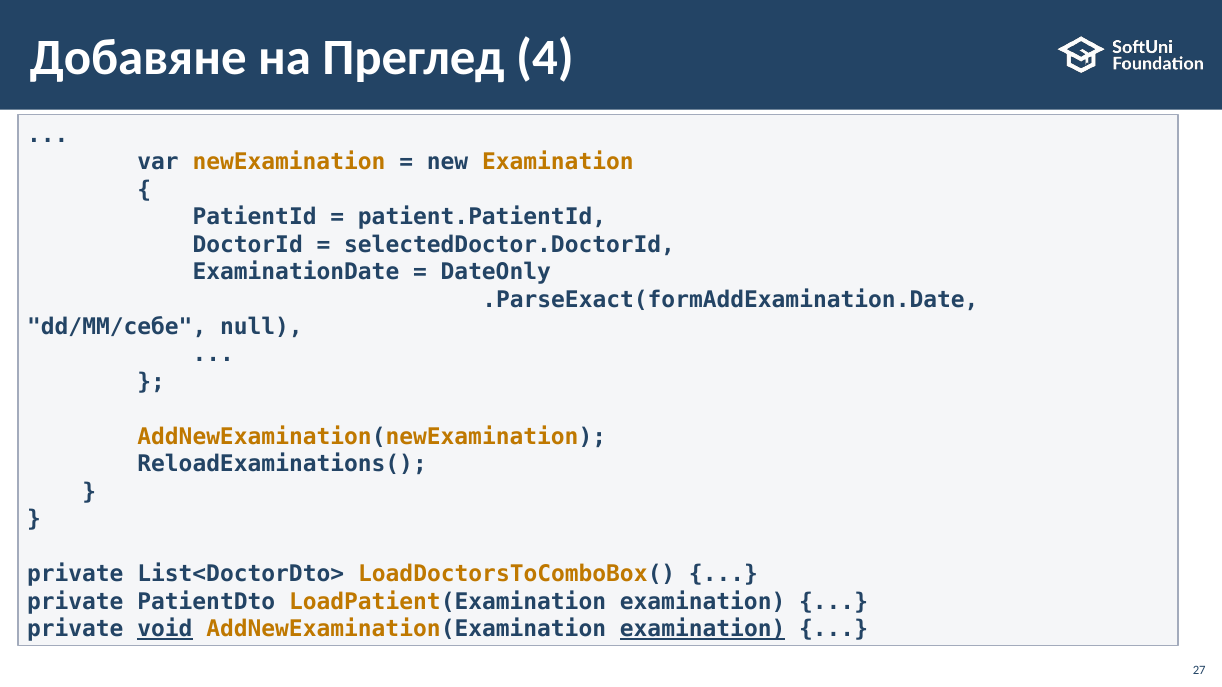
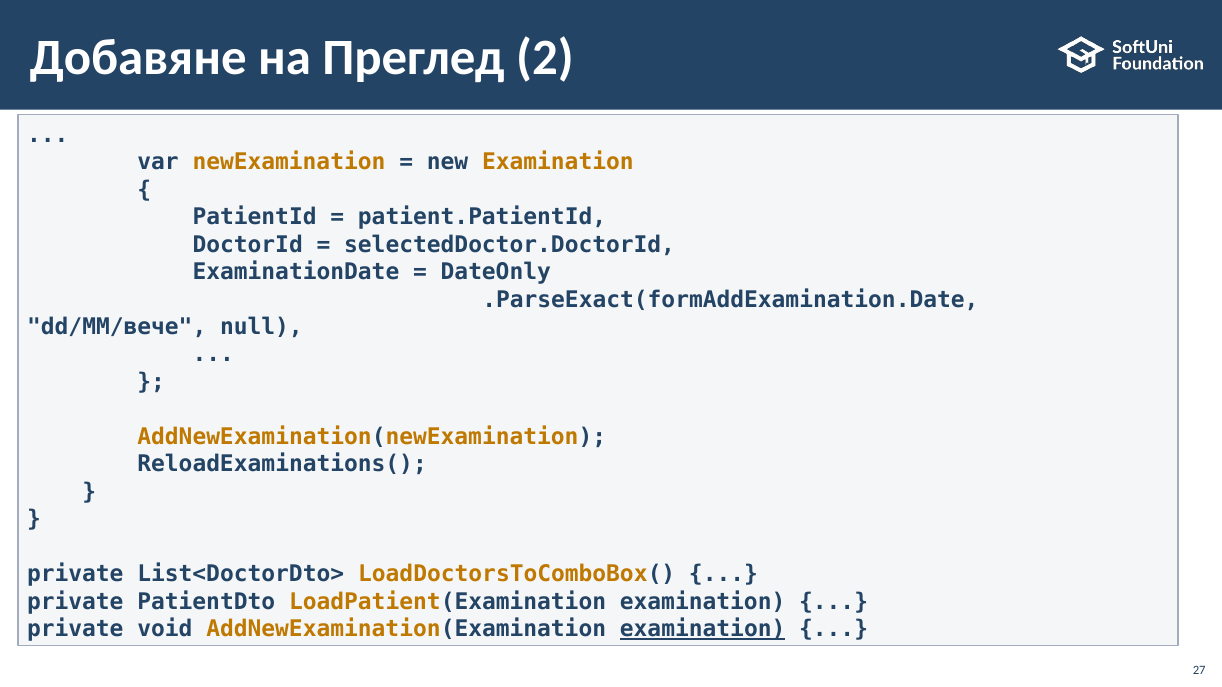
4: 4 -> 2 (545, 58)
dd/MM/себе: dd/MM/себе -> dd/MM/вече (117, 327)
void underline: present -> none (165, 630)
